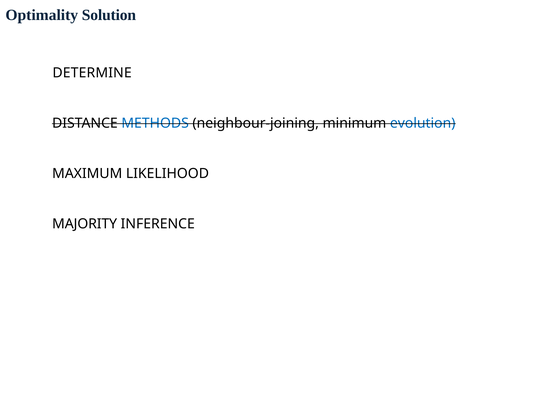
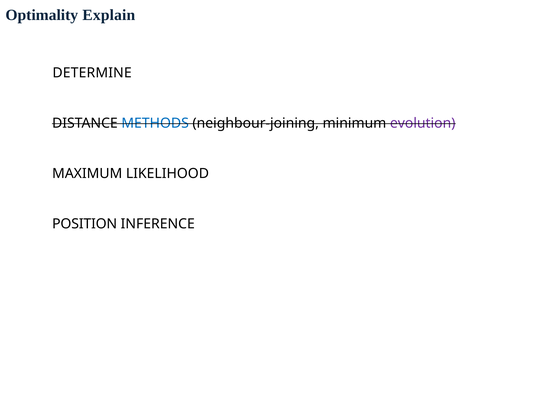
Solution: Solution -> Explain (109, 15)
evolution colour: blue -> purple (423, 123)
MAJORITY: MAJORITY -> POSITION (85, 224)
